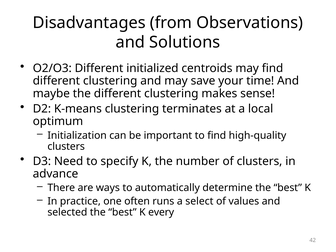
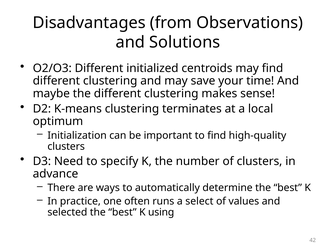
every: every -> using (161, 212)
